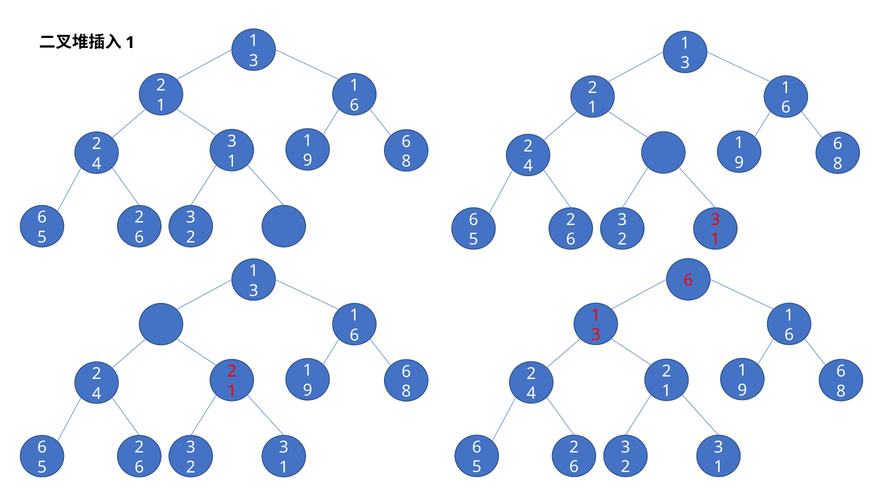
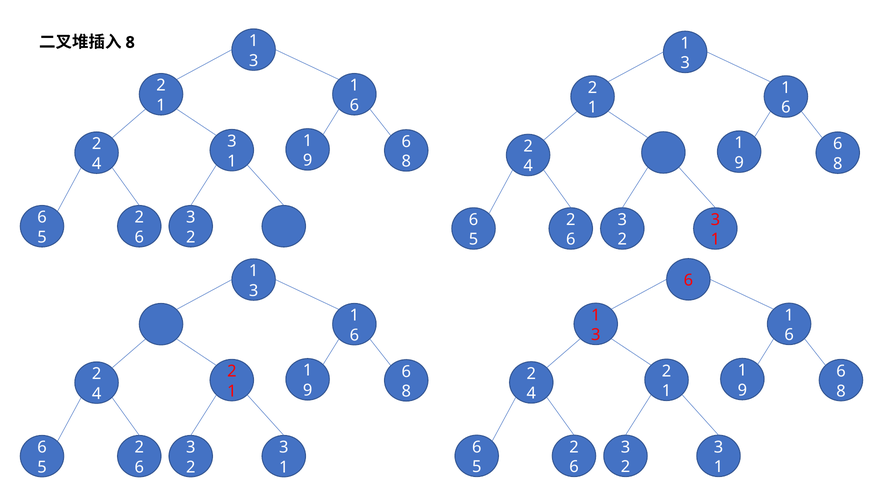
1: 1 -> 8 (130, 42)
